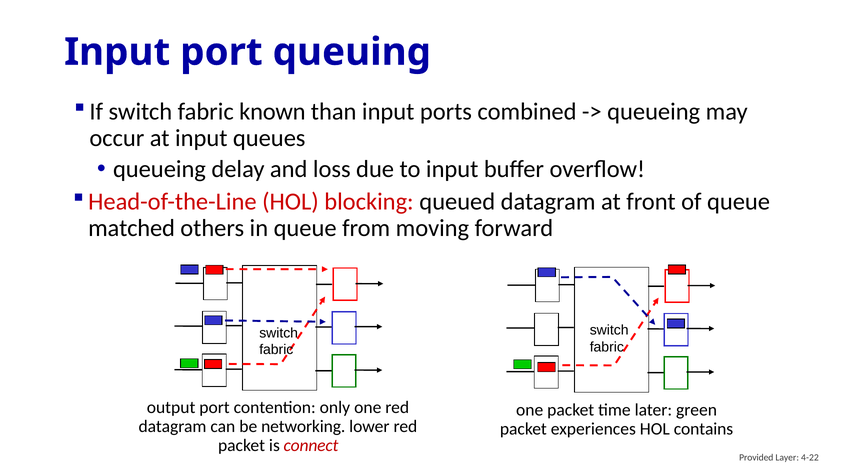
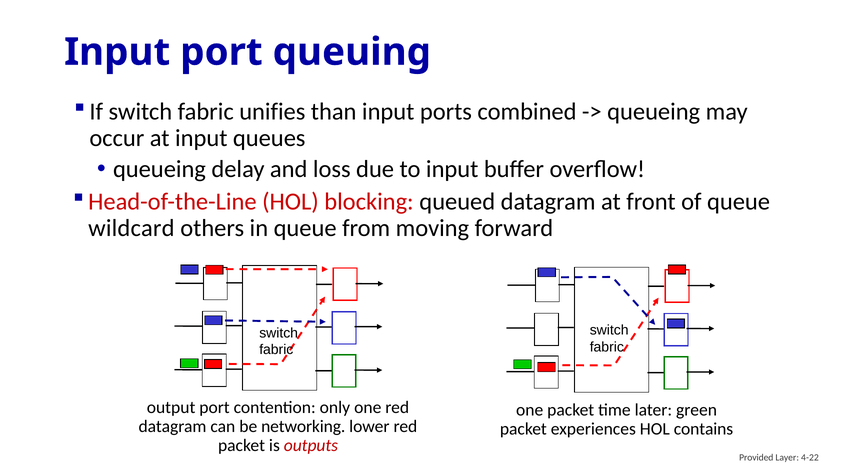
known: known -> unifies (272, 112)
matched: matched -> wildcard (131, 228)
connect: connect -> outputs (311, 445)
